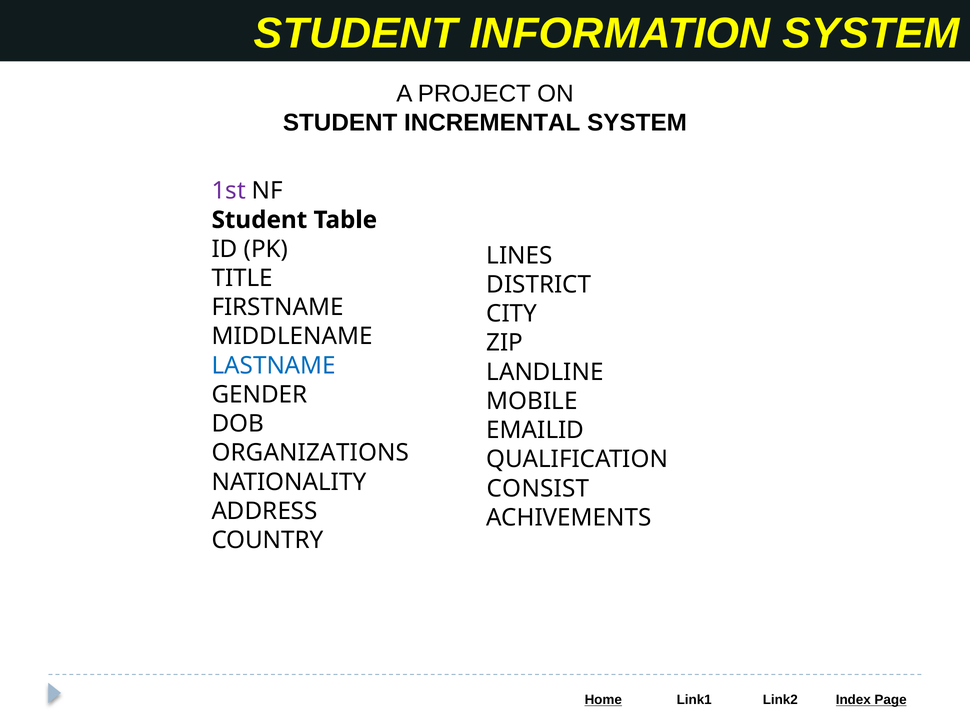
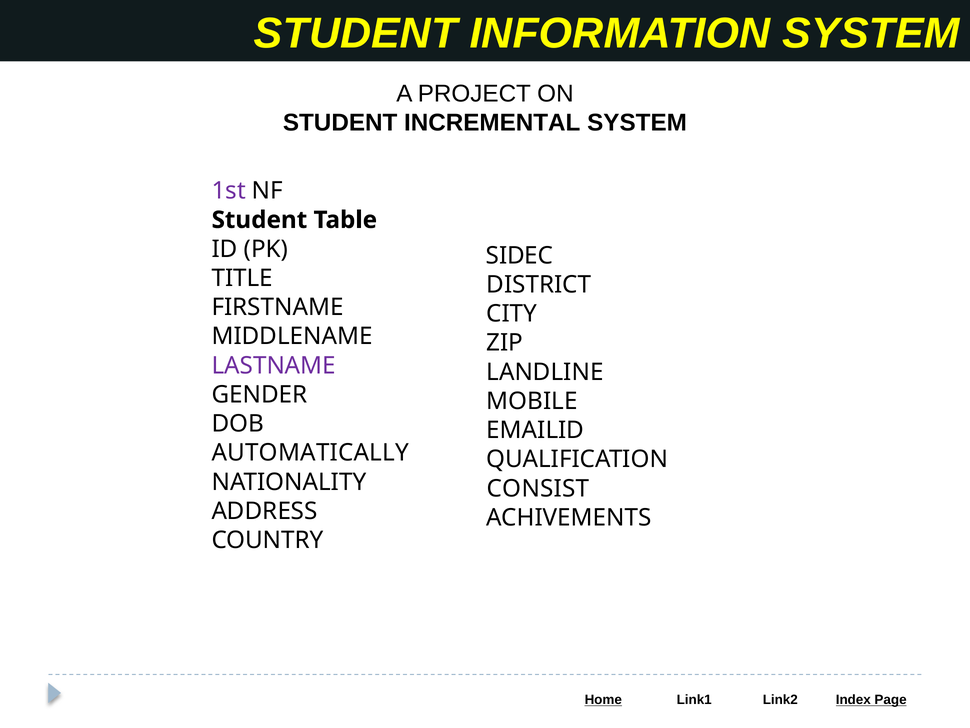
LINES: LINES -> SIDEC (520, 255)
LASTNAME colour: blue -> purple (274, 365)
ORGANIZATIONS: ORGANIZATIONS -> AUTOMATICALLY (310, 453)
